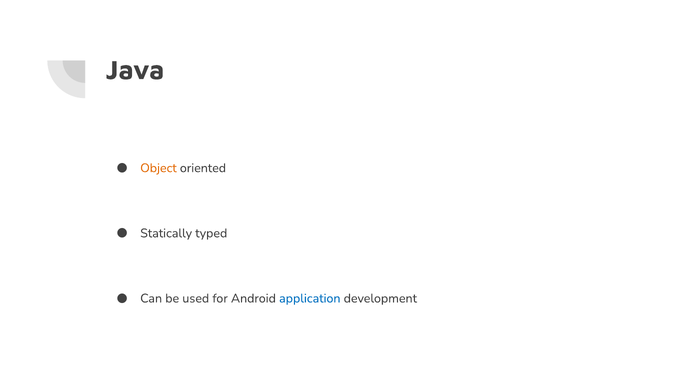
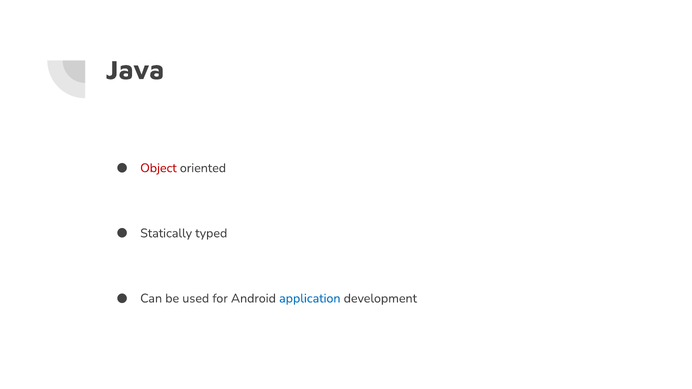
Object colour: orange -> red (158, 168)
